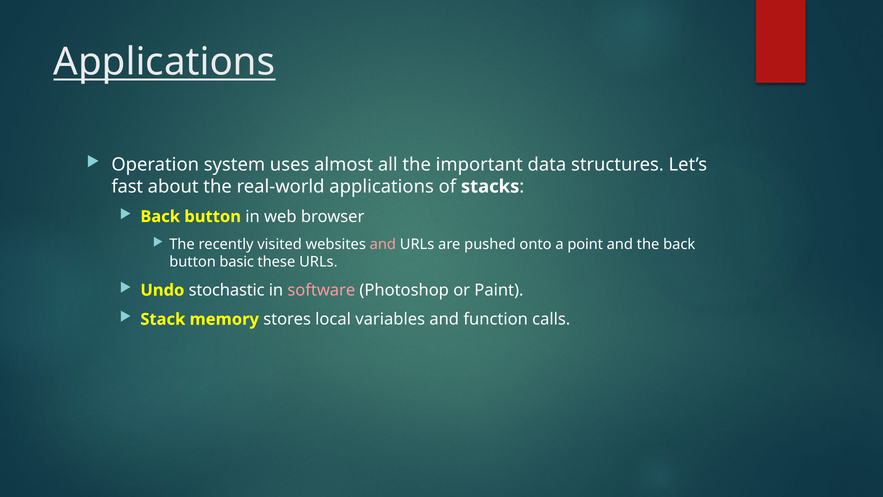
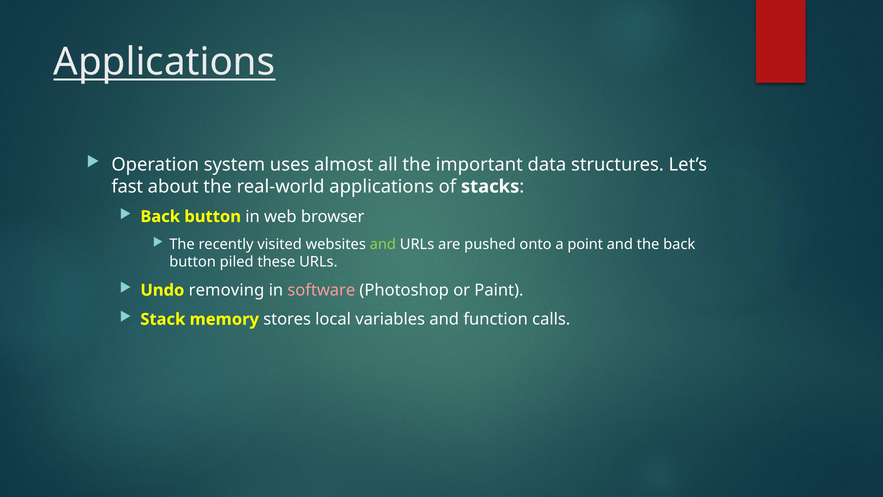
and colour: pink -> light green (383, 244)
basic: basic -> piled (237, 262)
stochastic: stochastic -> removing (227, 290)
